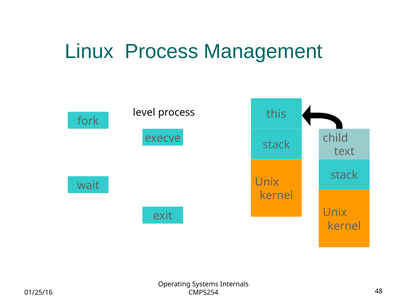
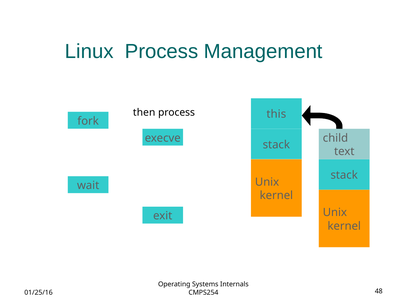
level: level -> then (144, 113)
